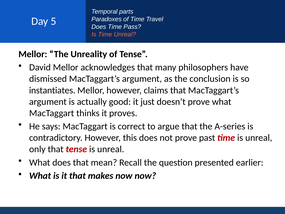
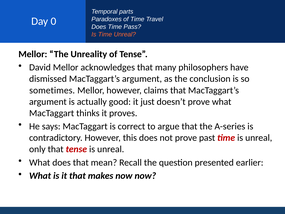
5: 5 -> 0 (53, 21)
instantiates: instantiates -> sometimes (52, 90)
